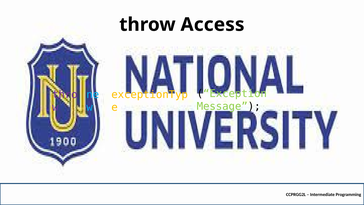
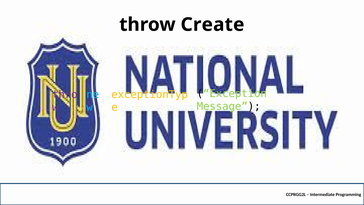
Access: Access -> Create (212, 25)
